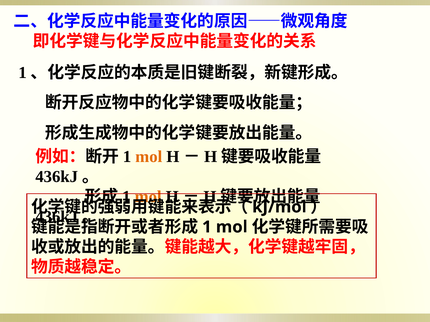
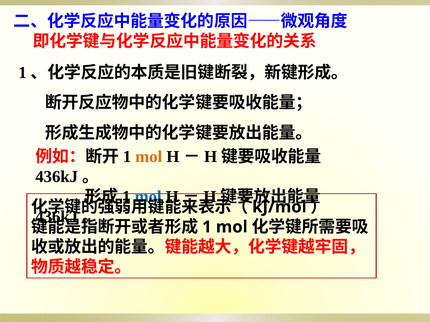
mol colour: orange -> blue (148, 197)
